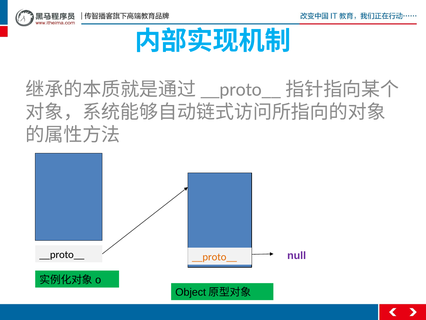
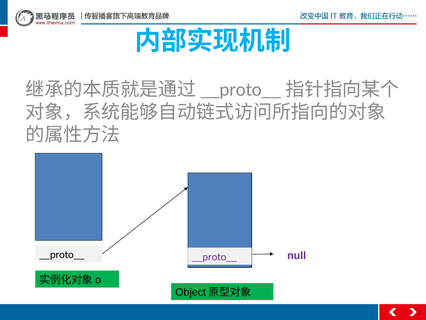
__proto__ colour: orange -> purple (214, 256)
